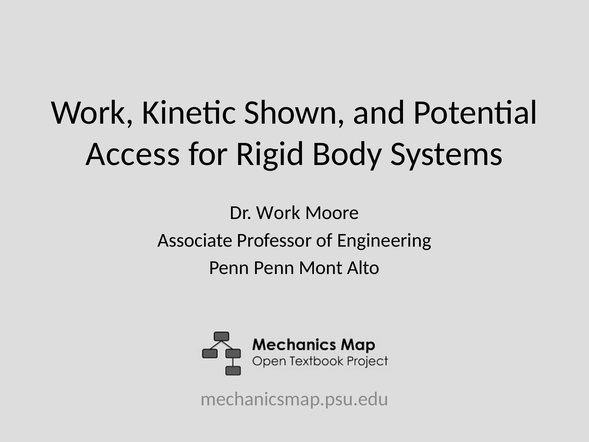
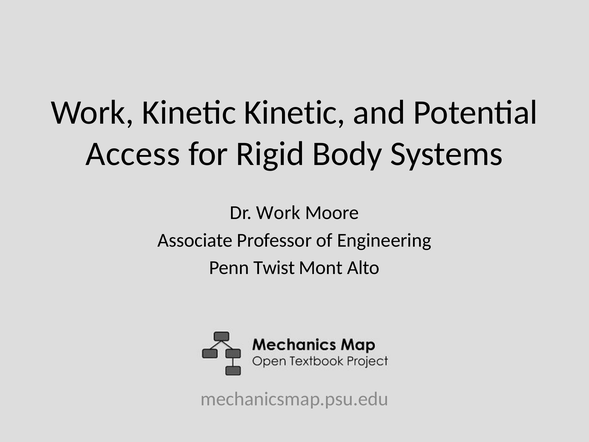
Kinetic Shown: Shown -> Kinetic (295, 113)
Penn Penn: Penn -> Twist (274, 268)
